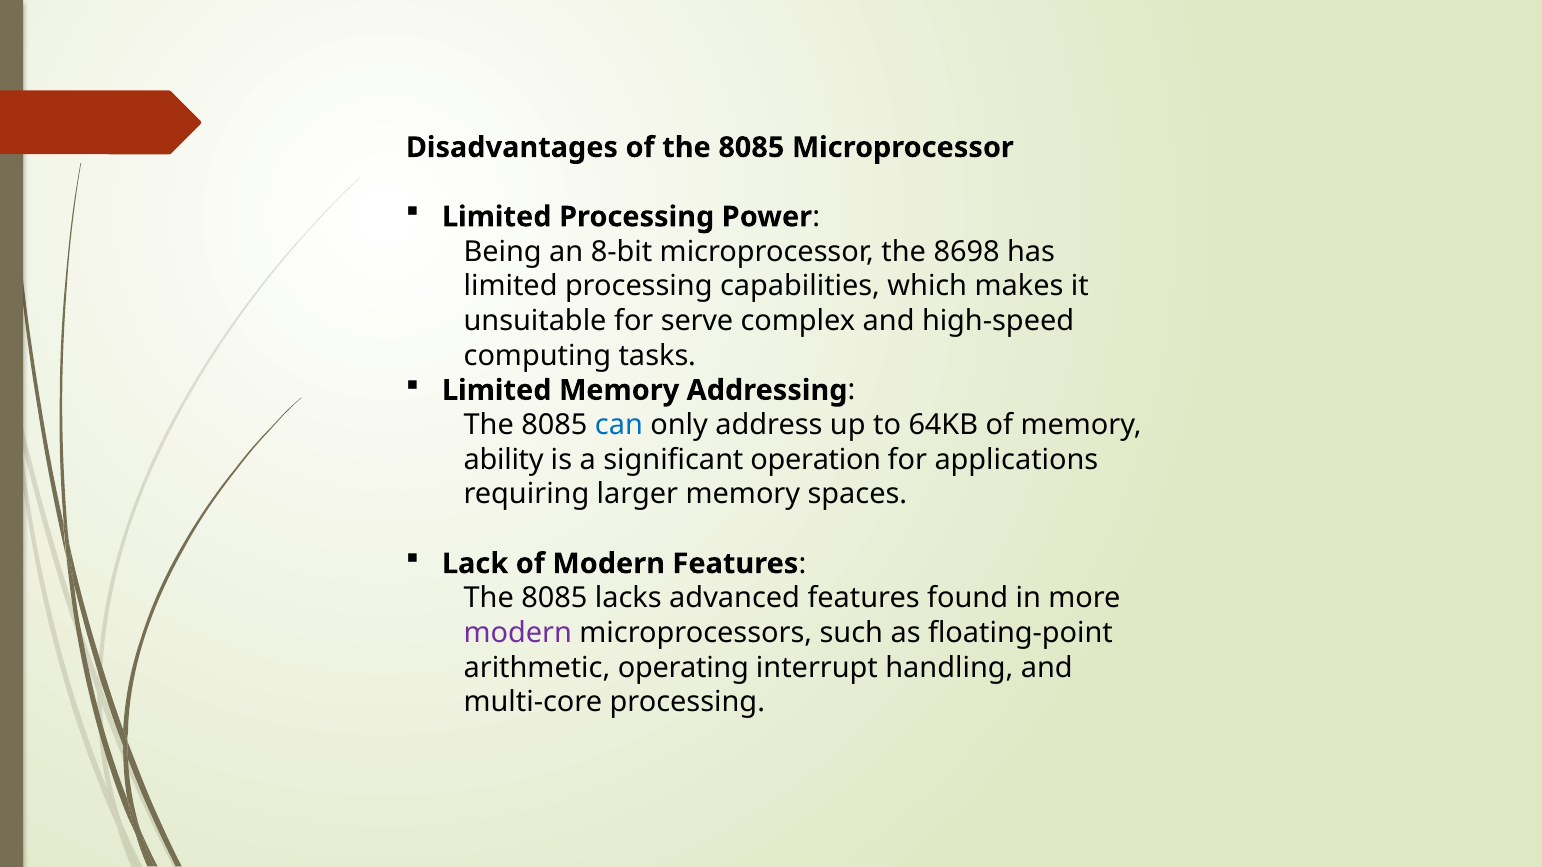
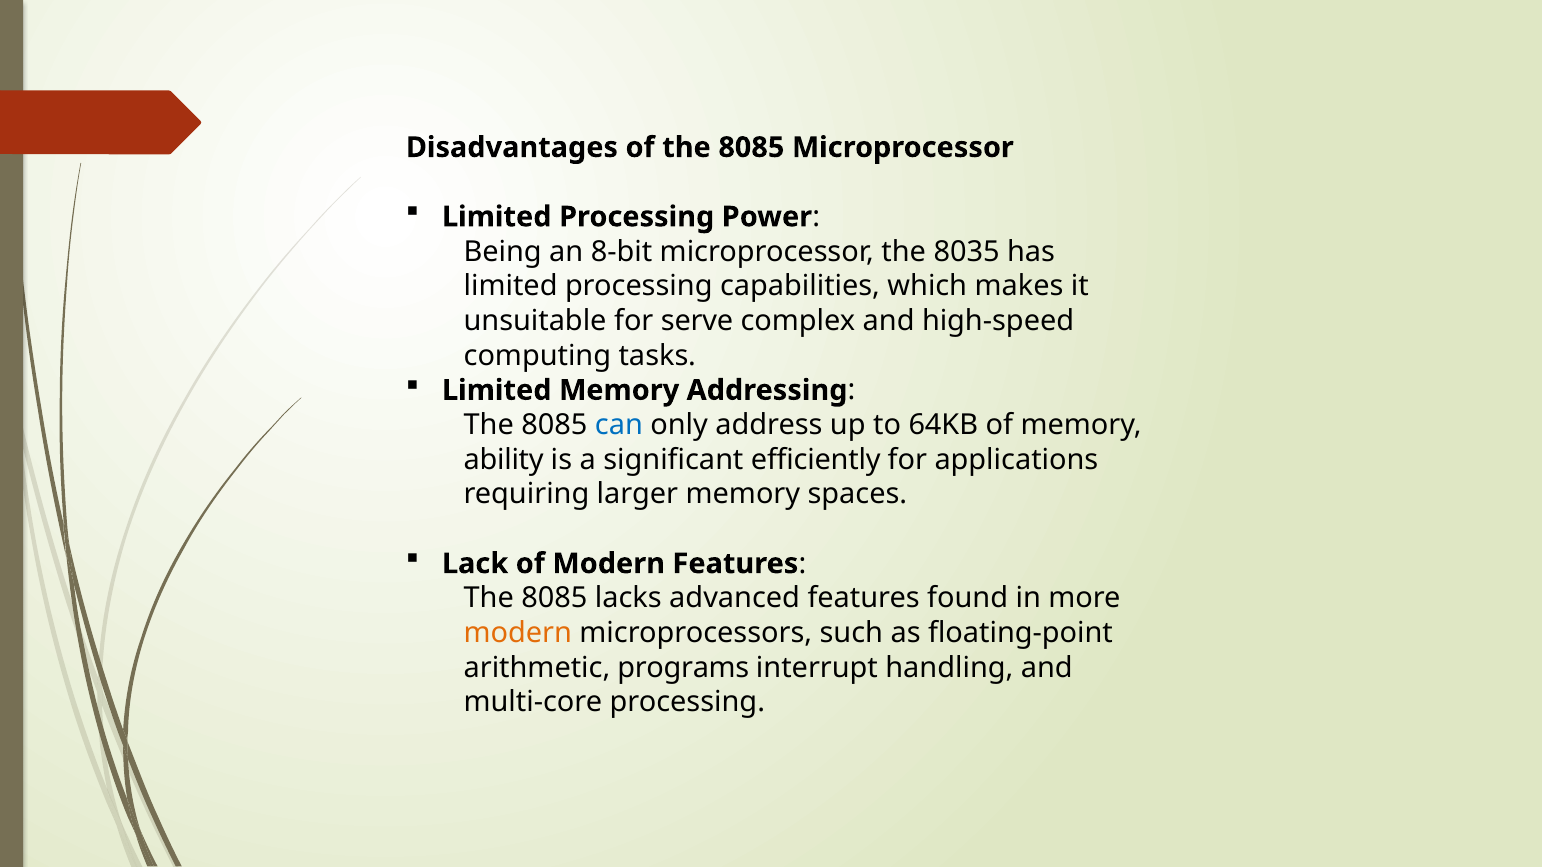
8698: 8698 -> 8035 (967, 252)
operation: operation -> efficiently (816, 460)
modern colour: purple -> orange (518, 633)
operating: operating -> programs (683, 668)
